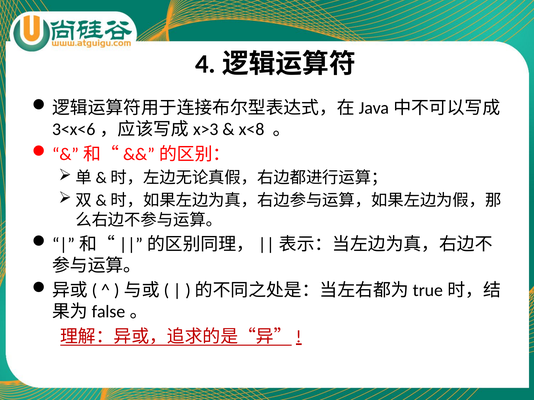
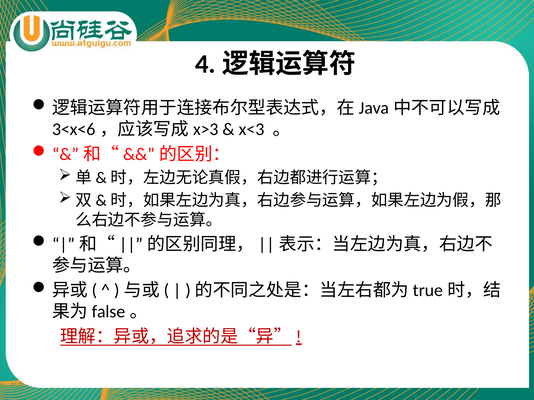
x<8: x<8 -> x<3 (252, 129)
